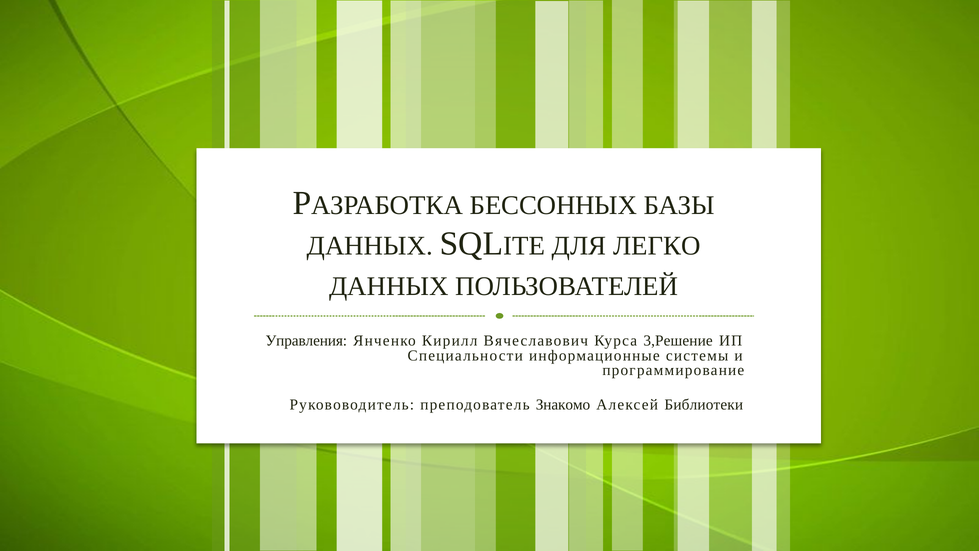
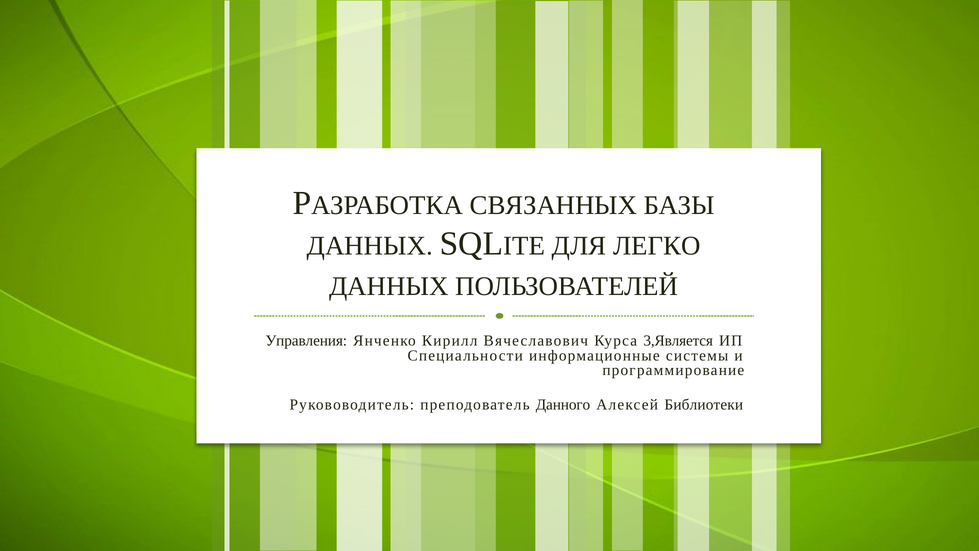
БЕССОННЫХ: БЕССОННЫХ -> СВЯЗАННЫХ (554, 205)
3,Решение: 3,Решение -> 3,Является (678, 341)
Знакомо: Знакомо -> Данного (563, 404)
